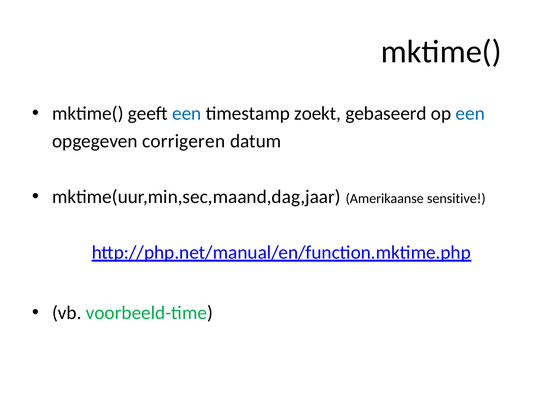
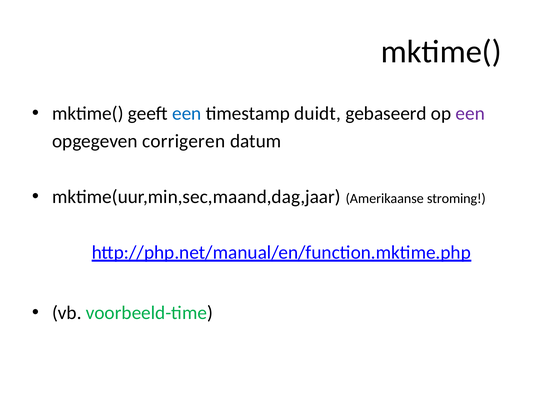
zoekt: zoekt -> duidt (318, 114)
een colour: blue -> purple (470, 114)
sensitive: sensitive -> stroming (456, 199)
